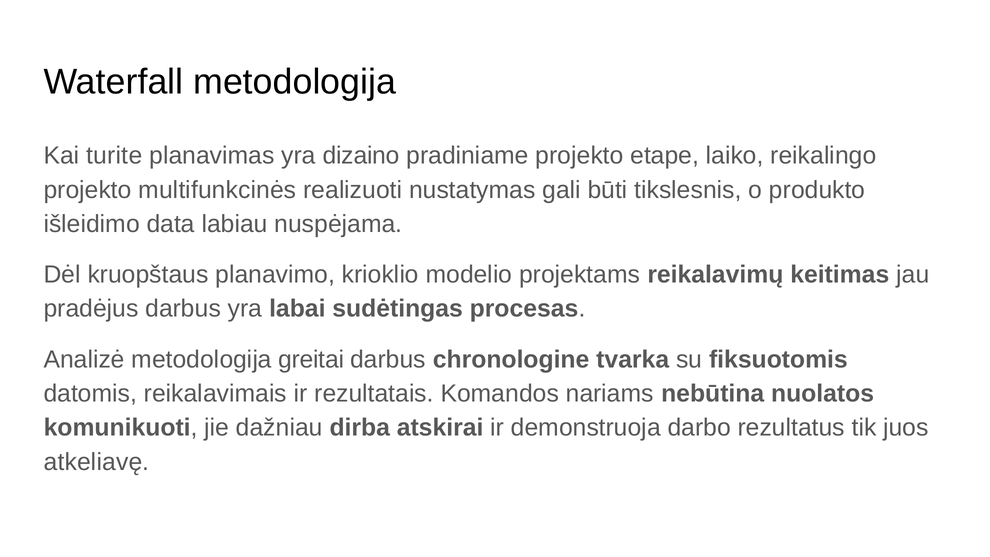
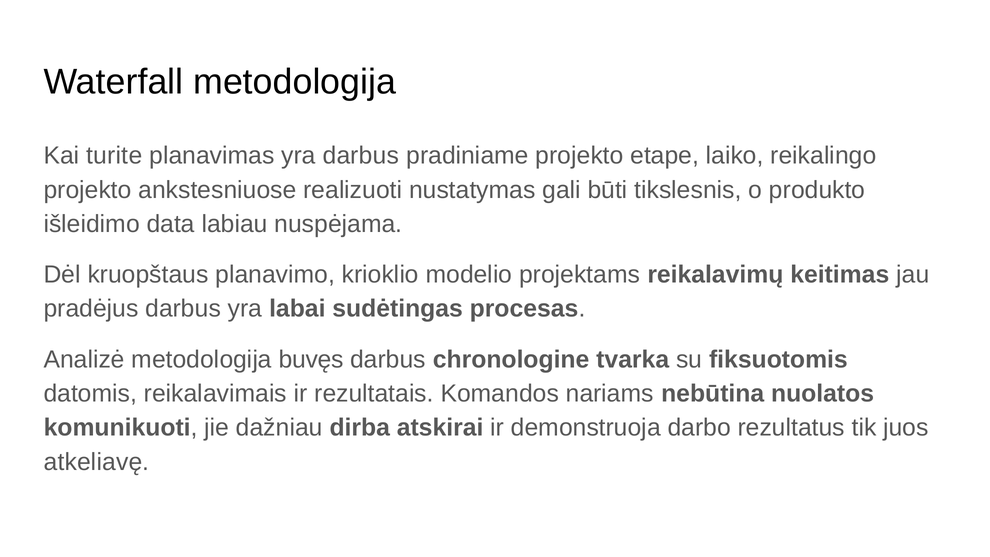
yra dizaino: dizaino -> darbus (361, 156)
multifunkcinės: multifunkcinės -> ankstesniuose (217, 190)
greitai: greitai -> buvęs (311, 359)
